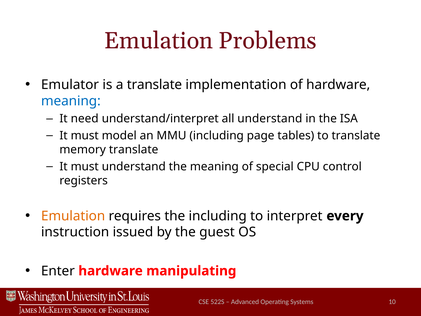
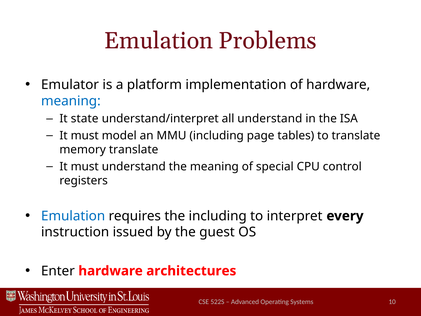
a translate: translate -> platform (154, 85)
need: need -> state (85, 119)
Emulation colour: orange -> blue (73, 216)
manipulating: manipulating -> architectures (191, 271)
